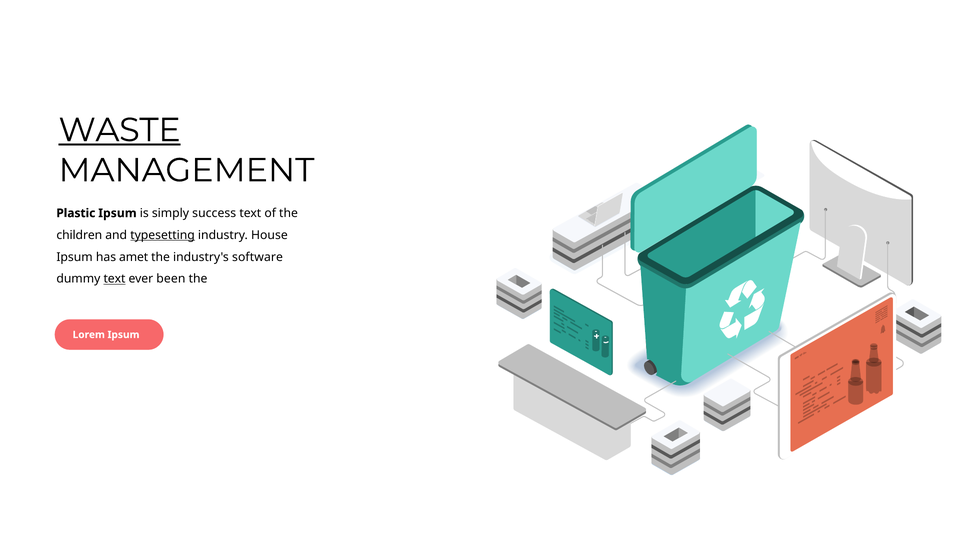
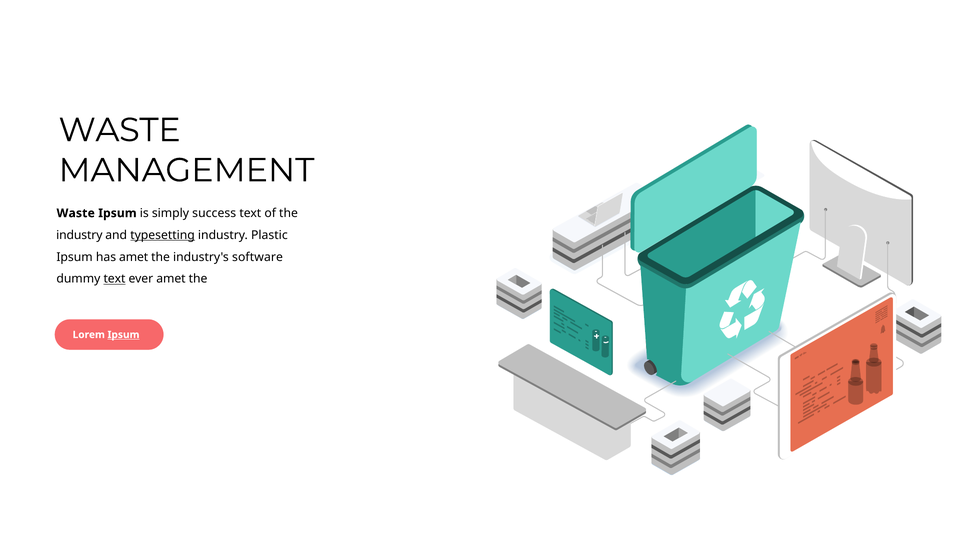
WASTE underline: present -> none (120, 130)
Plastic: Plastic -> Waste (76, 213)
children: children -> industry (79, 235)
House: House -> Plastic (269, 235)
ever been: been -> amet (171, 279)
Ipsum underline: none -> present (124, 335)
